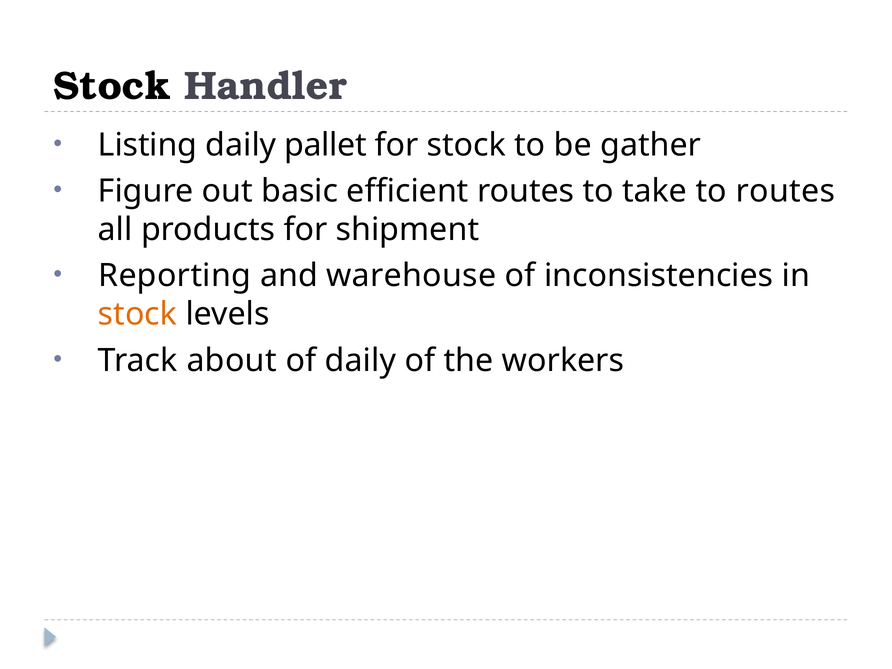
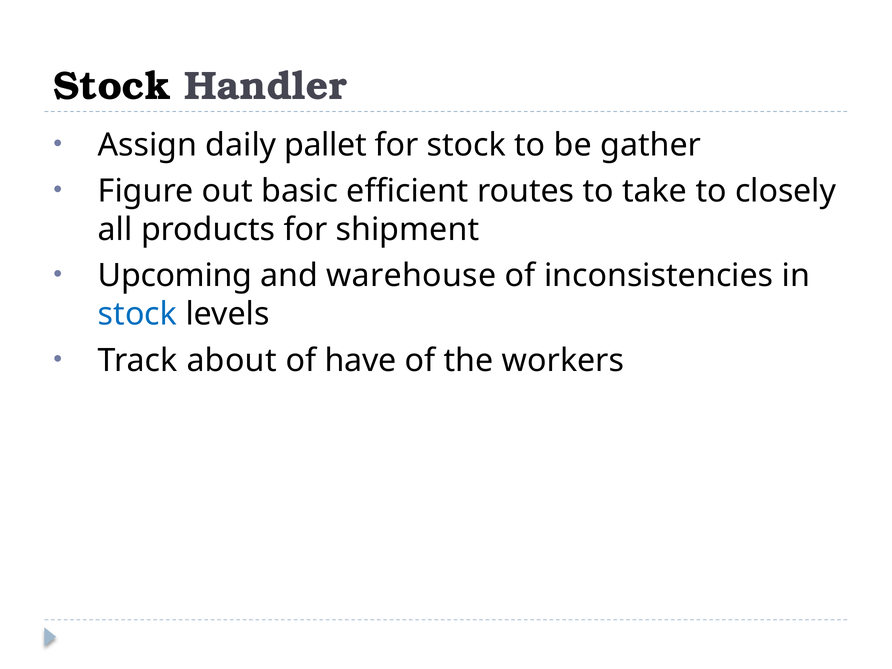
Listing: Listing -> Assign (148, 145)
to routes: routes -> closely (786, 191)
Reporting: Reporting -> Upcoming (175, 276)
stock colour: orange -> blue (138, 314)
of daily: daily -> have (361, 360)
